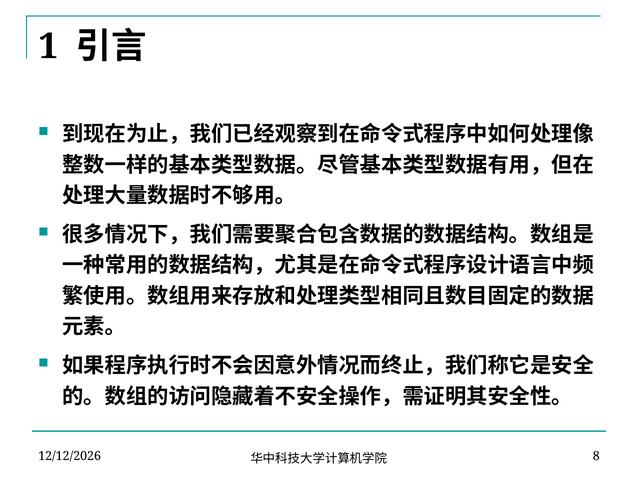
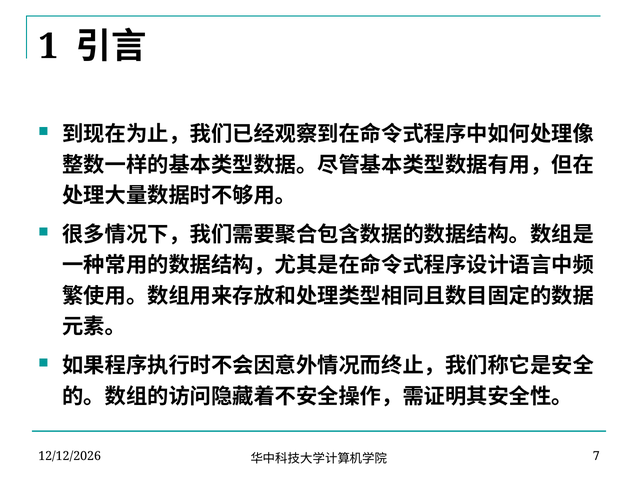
8: 8 -> 7 (596, 456)
